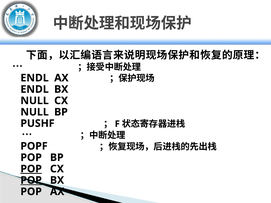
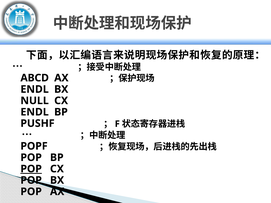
ENDL: ENDL -> ABCD (35, 78)
NULL: NULL -> ENDL (35, 112)
POP underline: present -> none (31, 180)
